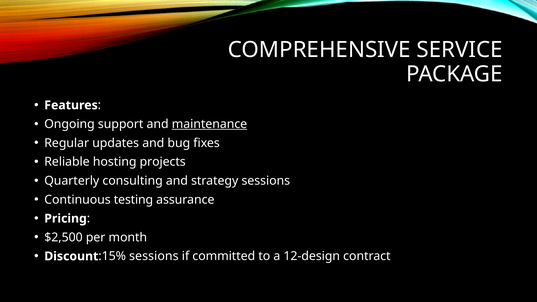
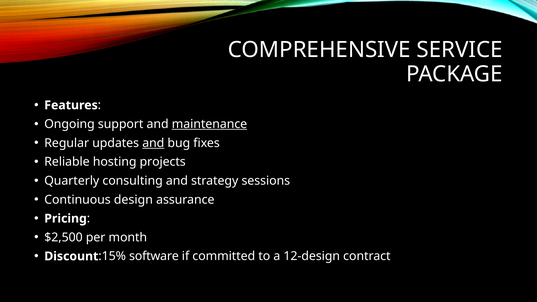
and underline: none -> present (153, 143)
testing: testing -> design (133, 200)
sessions: sessions -> software (154, 256)
